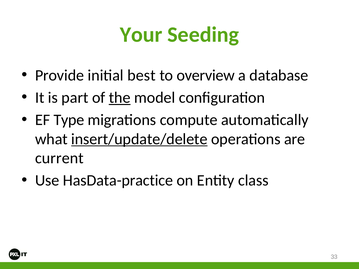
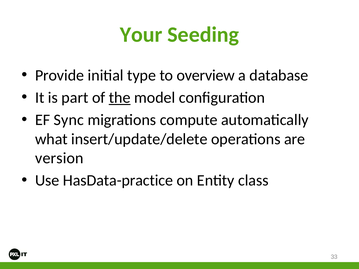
best: best -> type (142, 75)
Type: Type -> Sync (69, 120)
insert/update/delete underline: present -> none (139, 139)
current: current -> version (59, 158)
